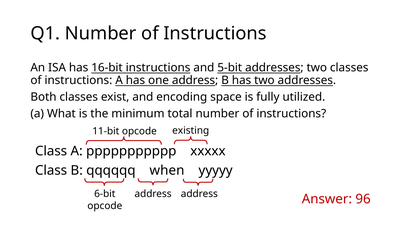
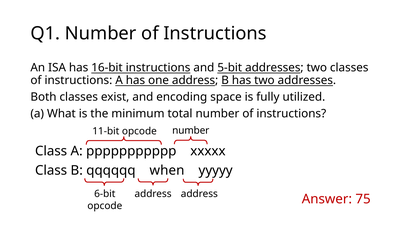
opcode existing: existing -> number (191, 131)
96: 96 -> 75 (363, 199)
